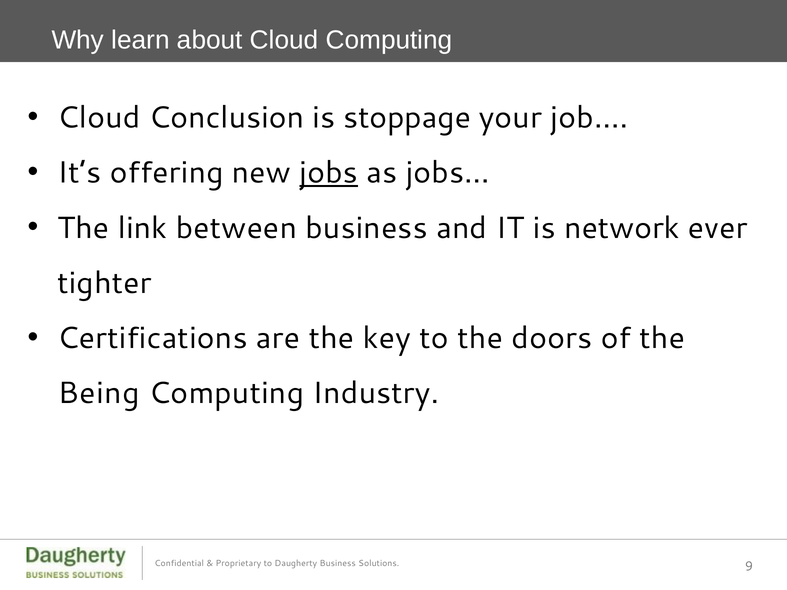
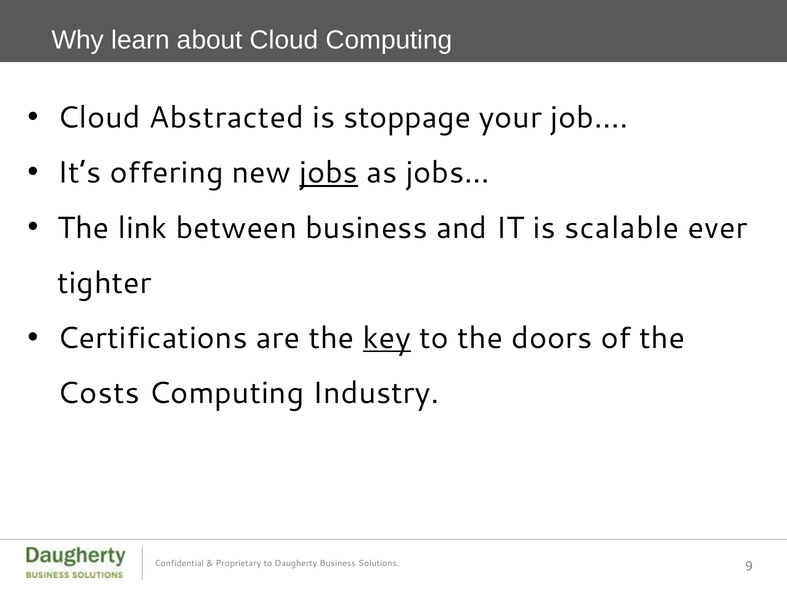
Conclusion: Conclusion -> Abstracted (226, 118)
network: network -> scalable (622, 228)
key underline: none -> present (387, 338)
Being: Being -> Costs (99, 393)
